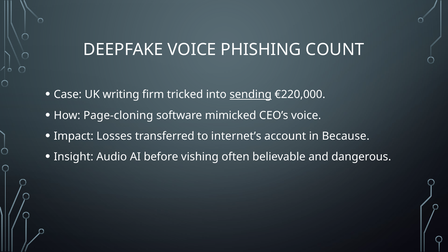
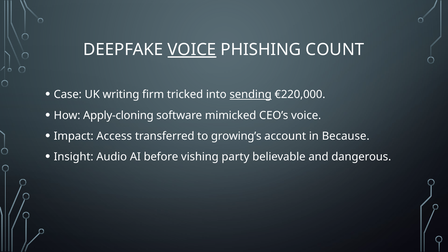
VOICE underline: none -> present (192, 50)
Page-cloning: Page-cloning -> Apply-cloning (118, 115)
Losses: Losses -> Access (114, 136)
internet’s: internet’s -> growing’s (236, 136)
often: often -> party (235, 157)
